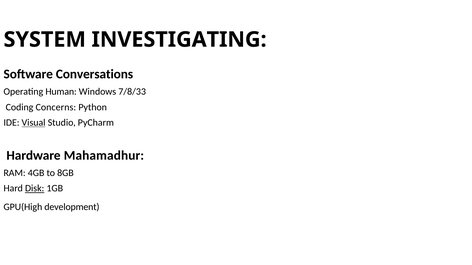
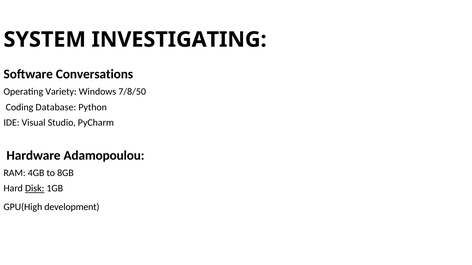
Human: Human -> Variety (61, 92)
7/8/33: 7/8/33 -> 7/8/50 (132, 92)
Concerns: Concerns -> Database (56, 107)
Visual underline: present -> none (34, 123)
Mahamadhur: Mahamadhur -> Adamopoulou (104, 156)
